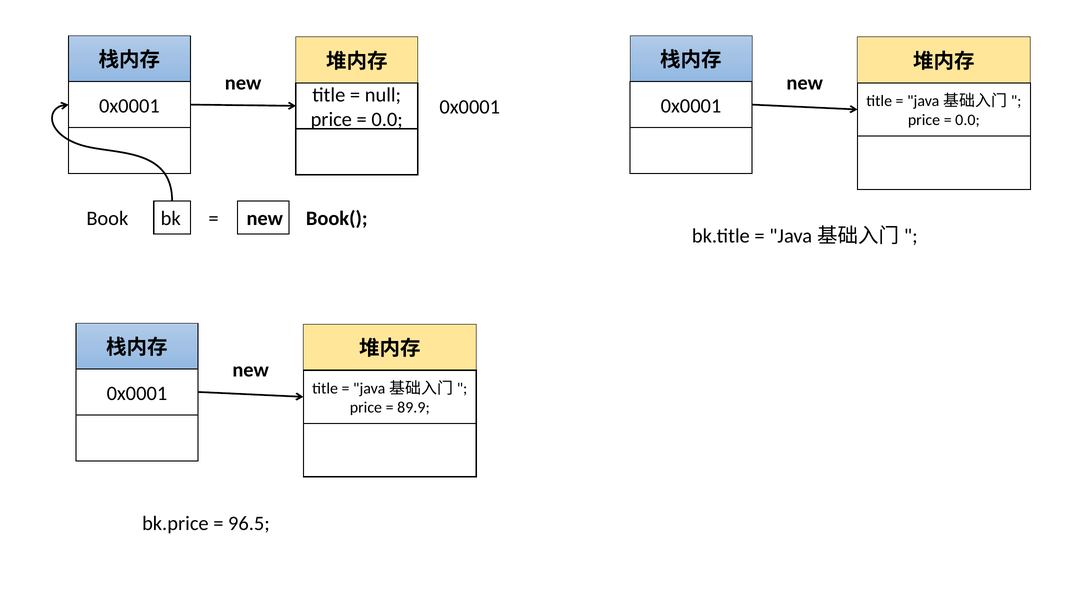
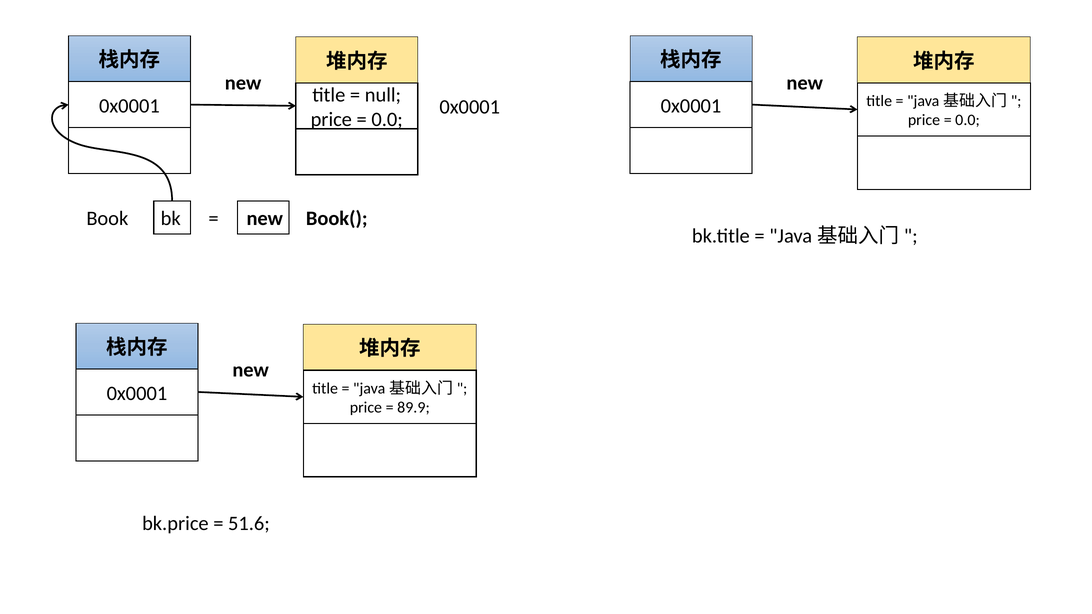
96.5: 96.5 -> 51.6 (249, 524)
